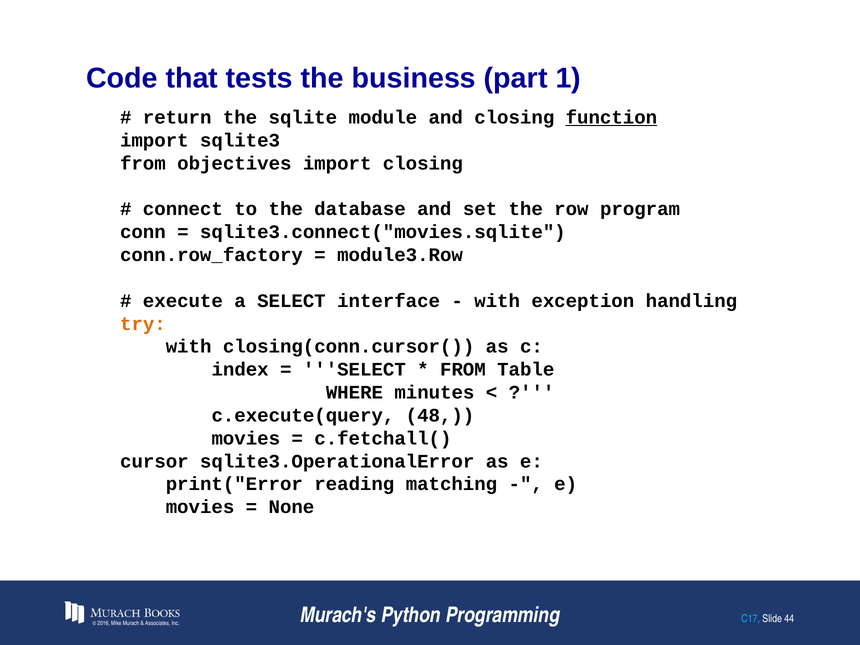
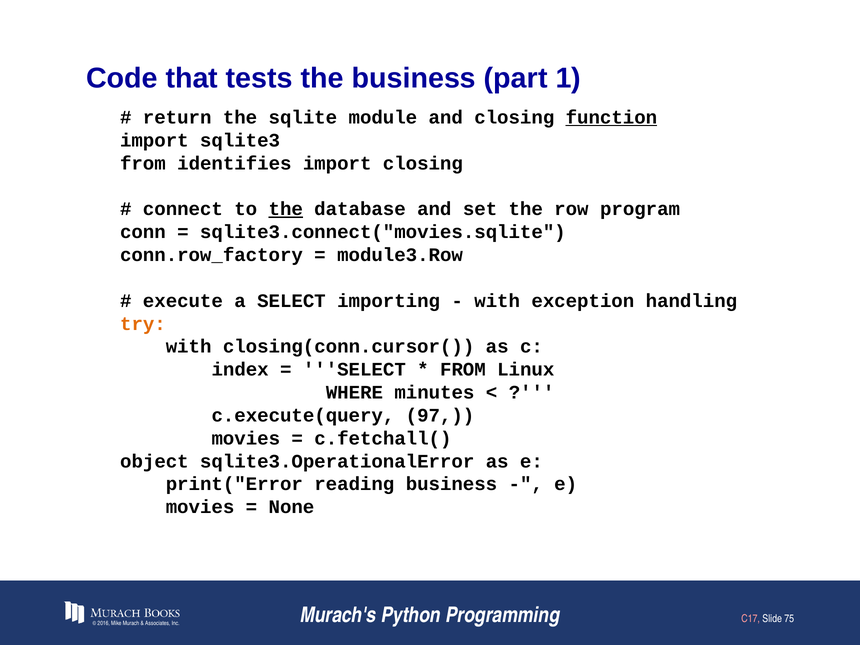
objectives: objectives -> identifies (234, 163)
the underline: none -> present (286, 209)
interface: interface -> importing (389, 301)
Table: Table -> Linux (526, 370)
48: 48 -> 97 (440, 415)
cursor: cursor -> object (154, 461)
reading matching: matching -> business (451, 484)
C17 colour: light blue -> pink (751, 619)
44: 44 -> 75 (789, 619)
